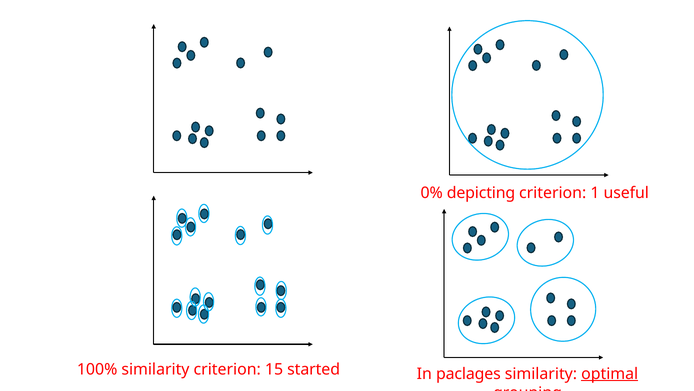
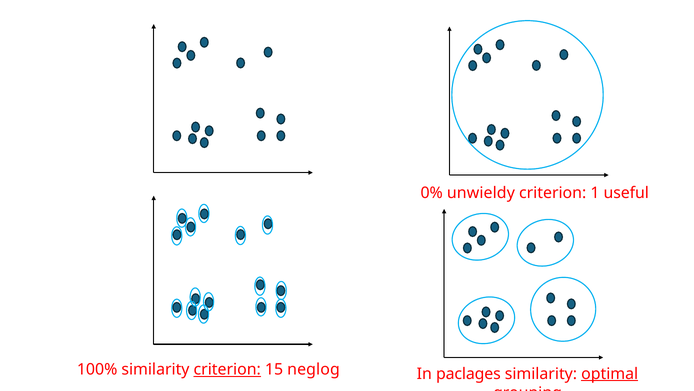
depicting: depicting -> unwieldy (481, 193)
criterion underline: none -> present (227, 369)
started: started -> neglog (314, 369)
